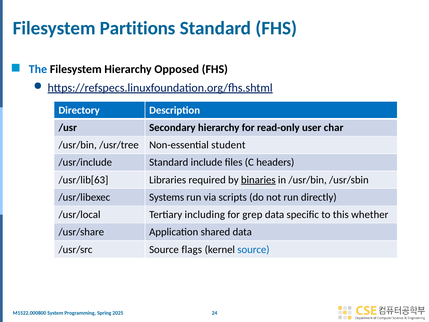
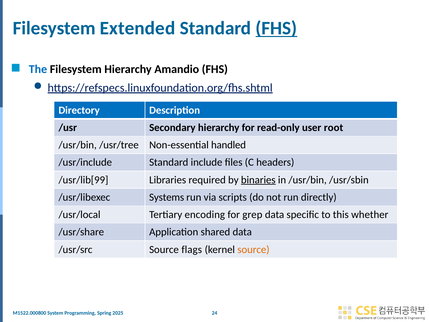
Partitions: Partitions -> Extended (138, 28)
FHS underline: none -> present (276, 28)
Opposed: Opposed -> Amandio (177, 69)
char: char -> root (334, 128)
student: student -> handled (228, 145)
/usr/lib[63: /usr/lib[63 -> /usr/lib[99 (83, 180)
including: including -> encoding (205, 214)
source colour: blue -> orange (253, 249)
